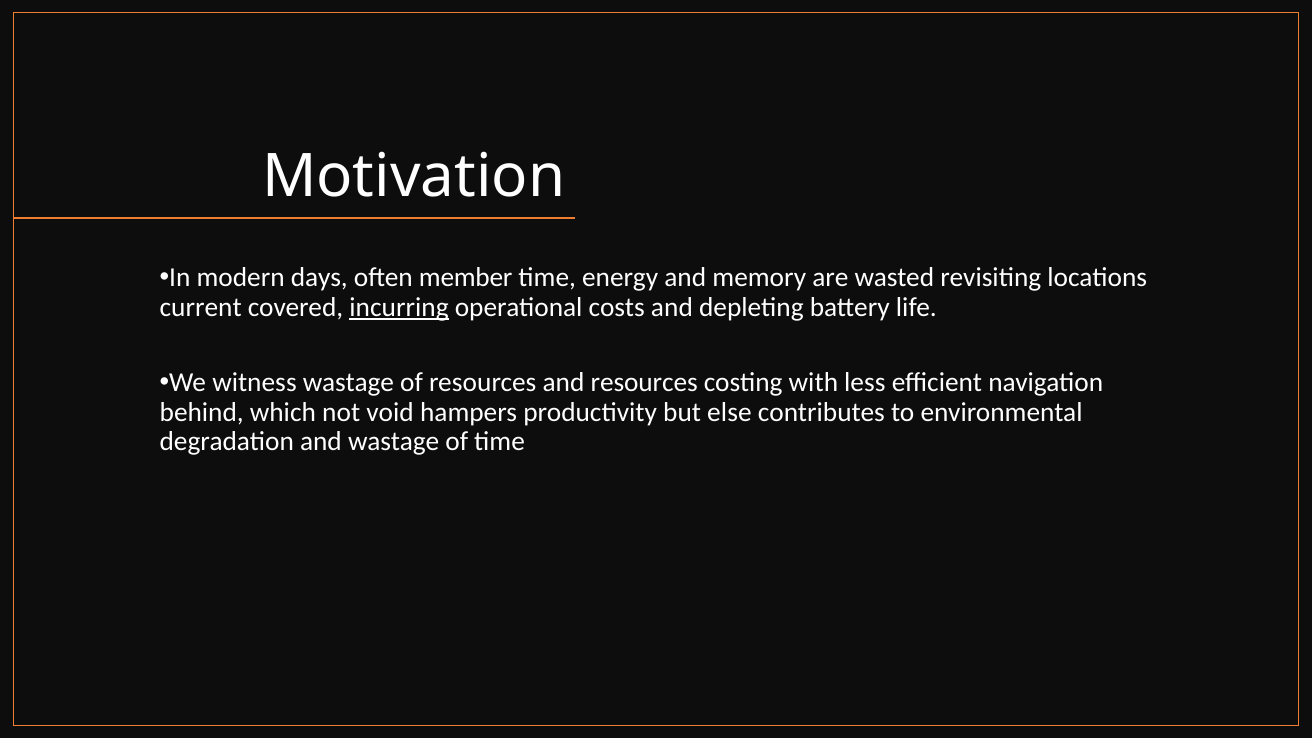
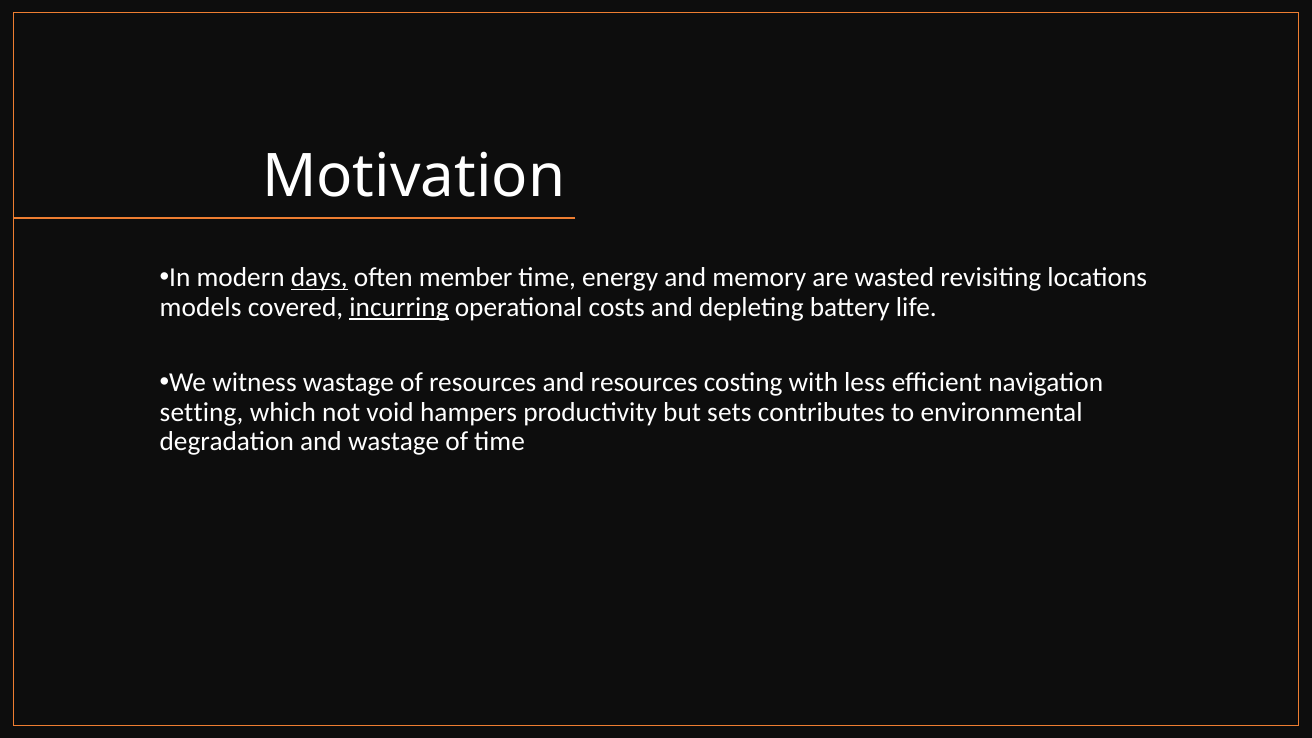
days underline: none -> present (319, 278)
current: current -> models (201, 307)
behind: behind -> setting (202, 412)
else: else -> sets (729, 412)
